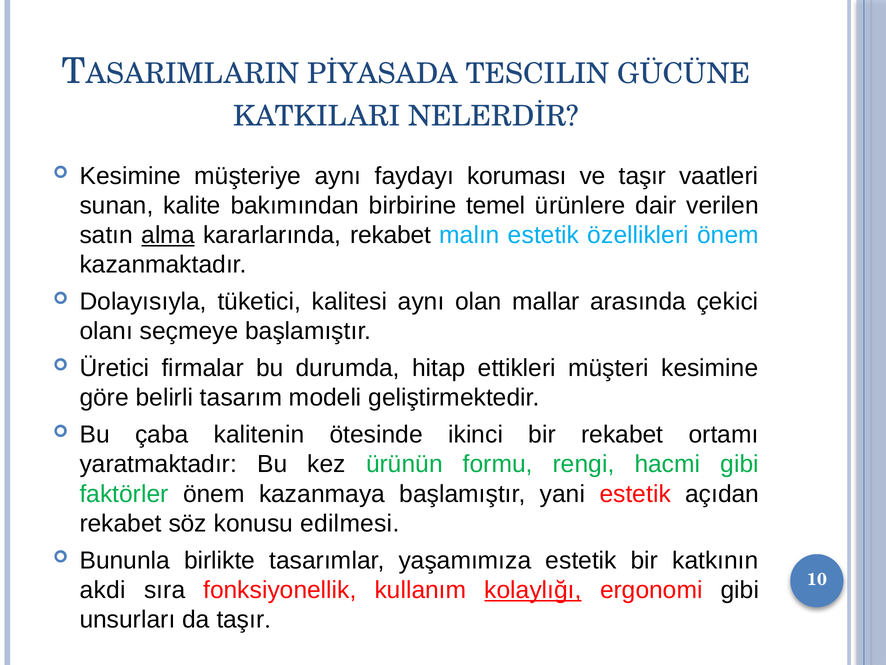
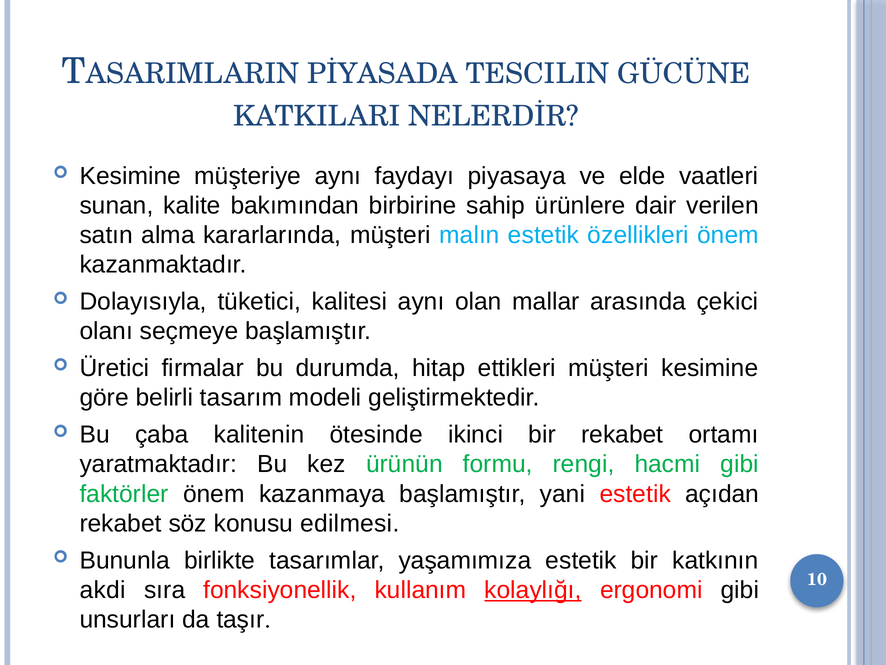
koruması: koruması -> piyasaya (517, 176)
ve taşır: taşır -> elde (642, 176)
temel: temel -> sahip (496, 205)
alma underline: present -> none (168, 235)
kararlarında rekabet: rekabet -> müşteri (390, 235)
